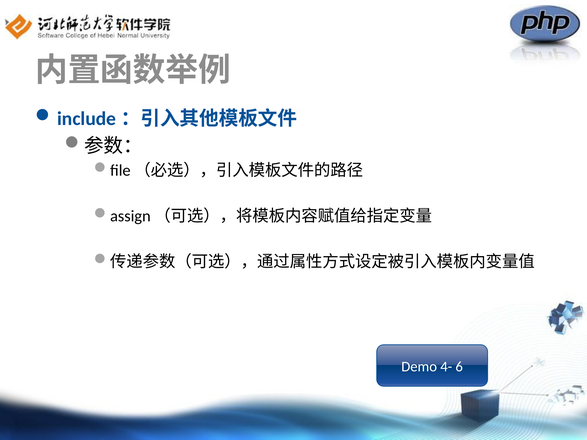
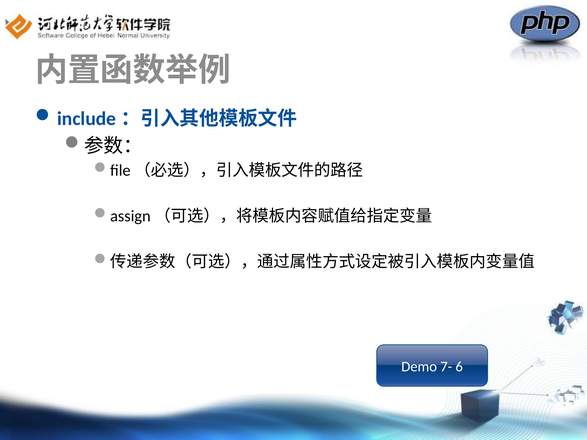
4-: 4- -> 7- (446, 367)
